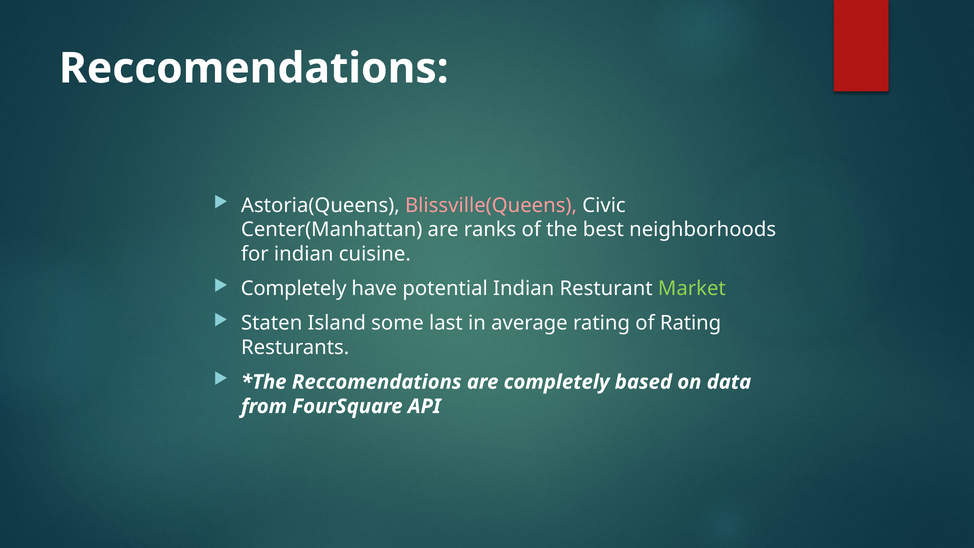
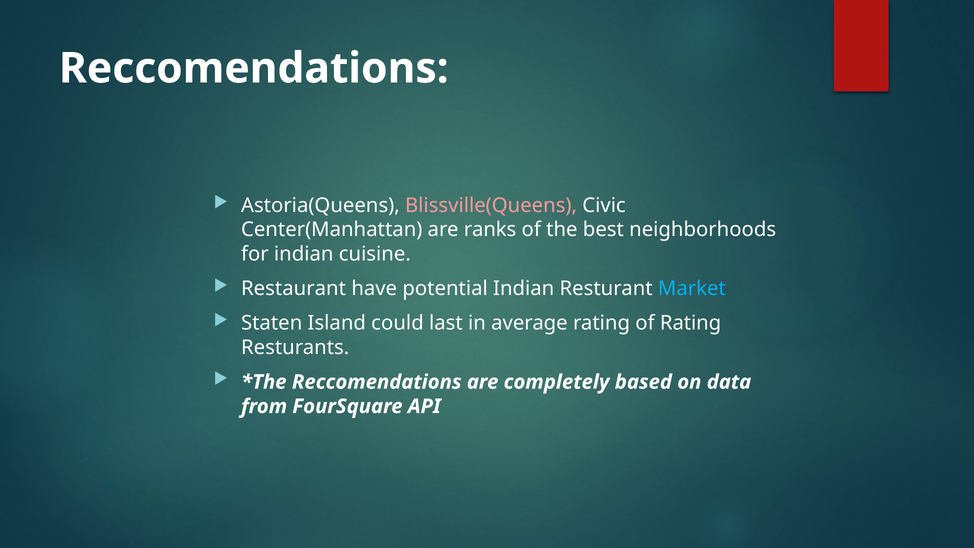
Completely: Completely -> Restaurant (294, 289)
Market colour: light green -> light blue (692, 289)
some: some -> could (397, 323)
